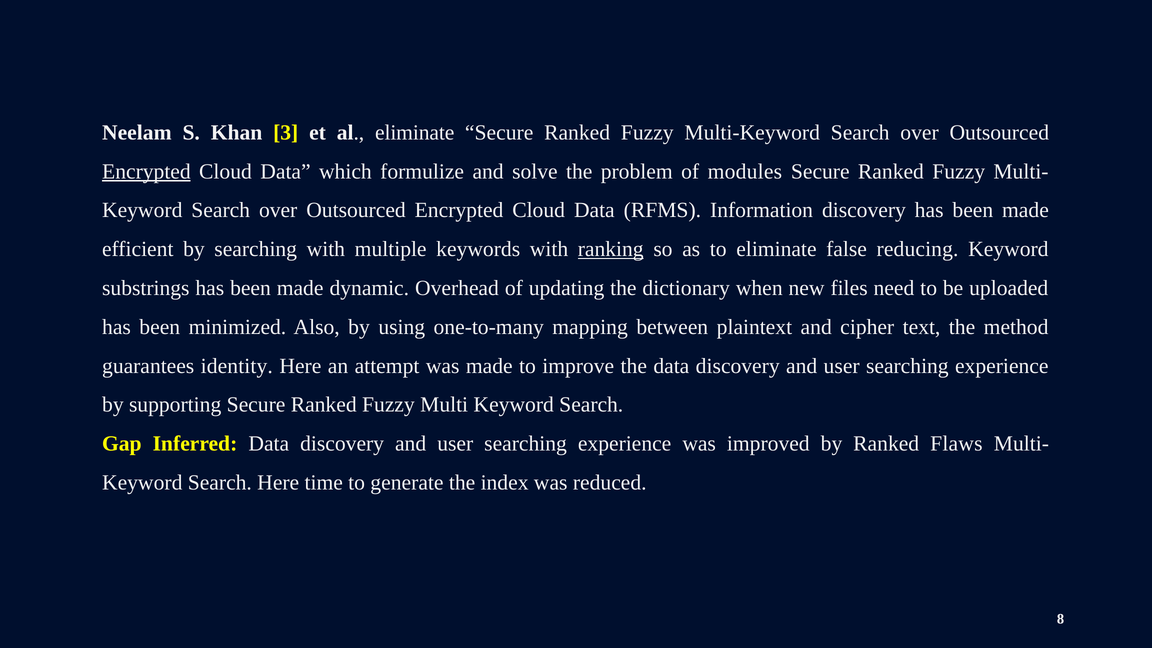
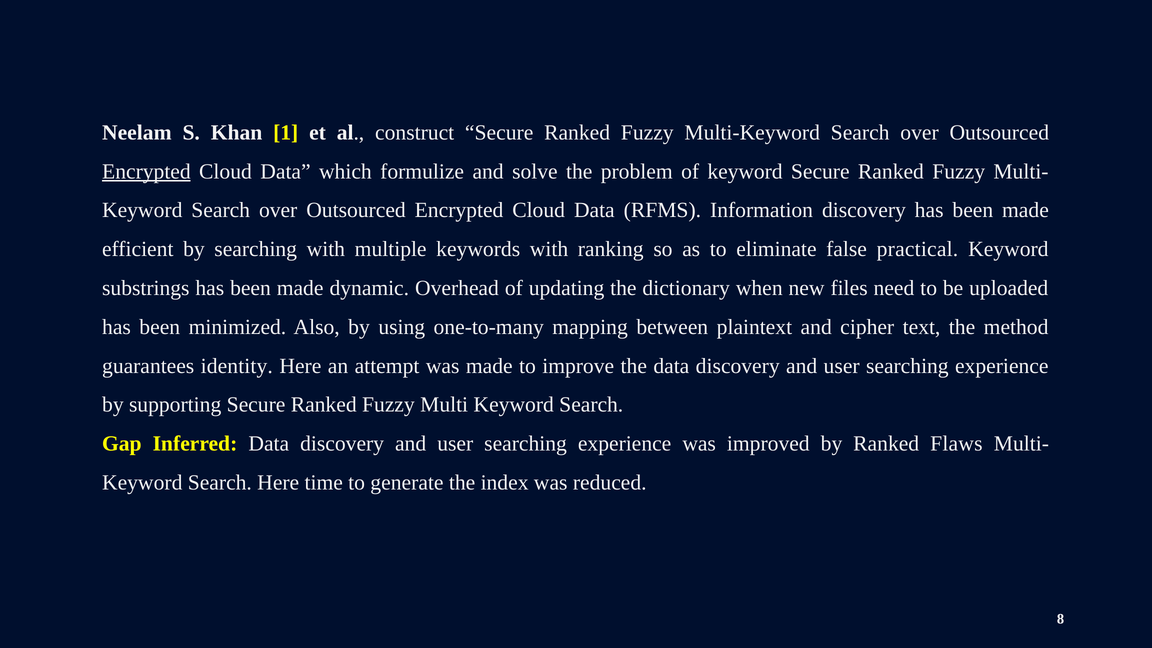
3: 3 -> 1 (286, 133)
al eliminate: eliminate -> construct (415, 133)
of modules: modules -> keyword (745, 171)
ranking underline: present -> none (611, 249)
reducing: reducing -> practical (917, 249)
